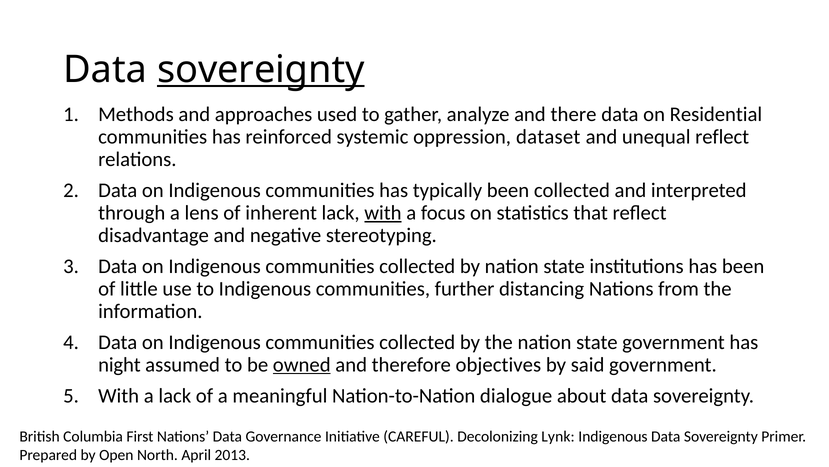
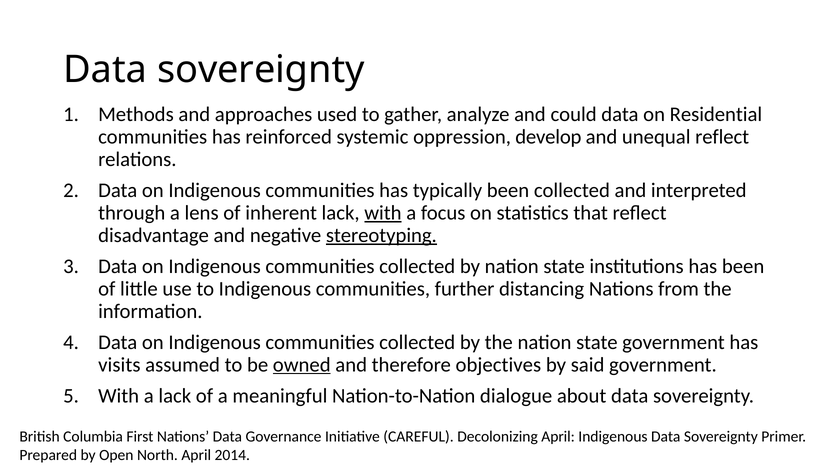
sovereignty underline: present -> none (261, 70)
there: there -> could (574, 114)
dataset: dataset -> develop (548, 137)
stereotyping underline: none -> present (381, 235)
night: night -> visits (119, 364)
Decolonizing Lynk: Lynk -> April (558, 436)
2013: 2013 -> 2014 (232, 454)
